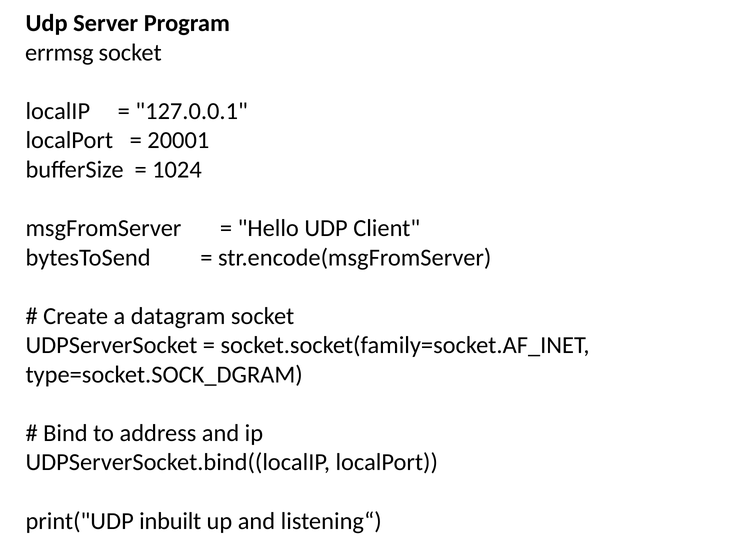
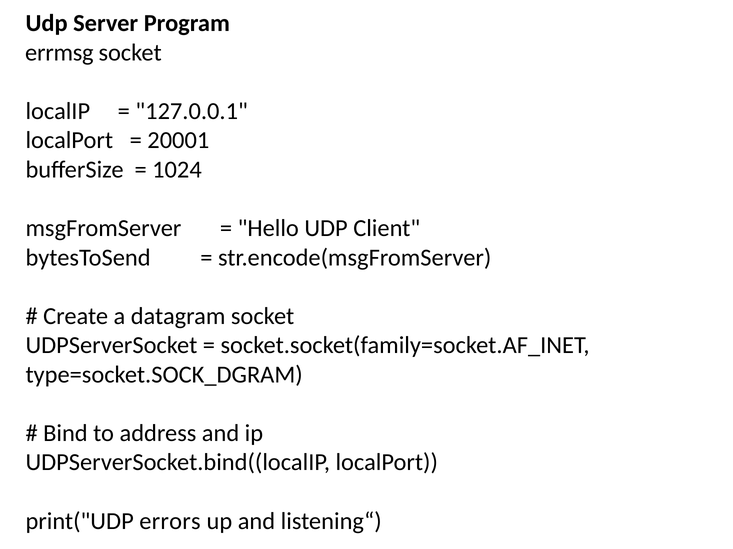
inbuilt: inbuilt -> errors (170, 522)
